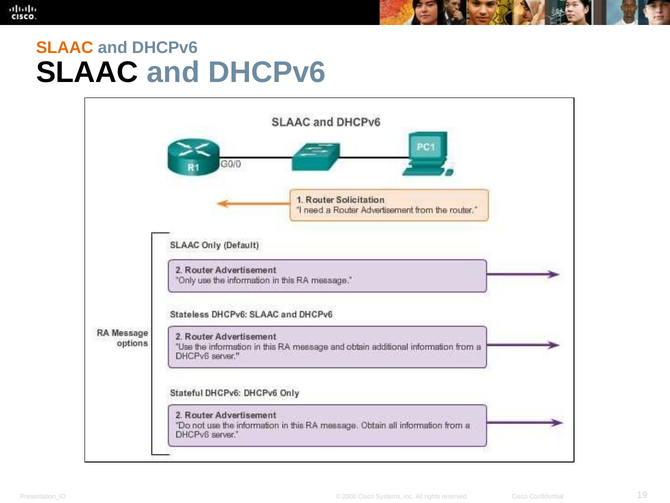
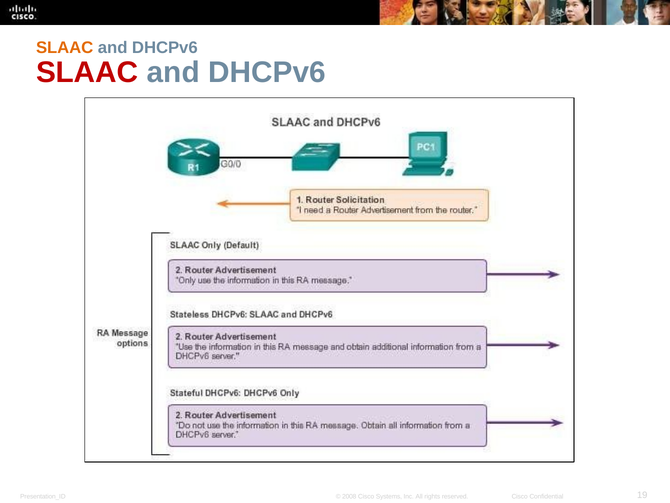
SLAAC colour: black -> red (87, 73)
